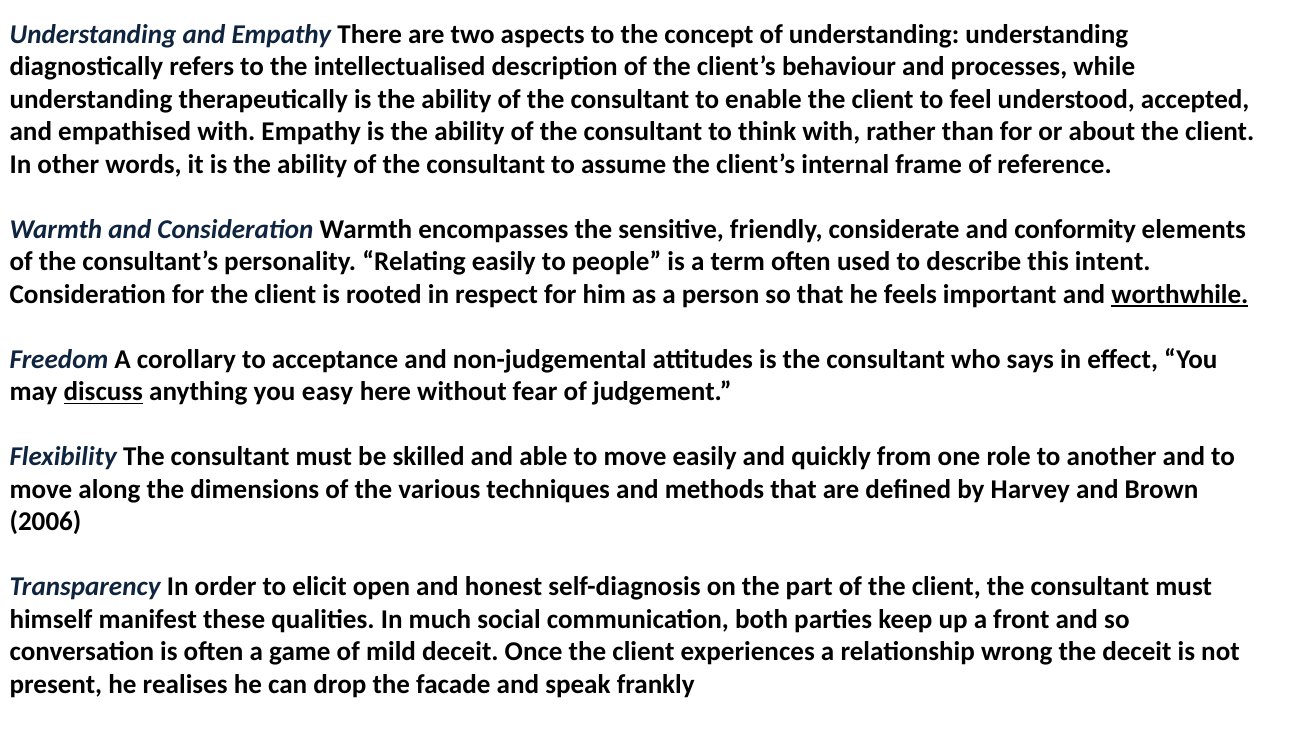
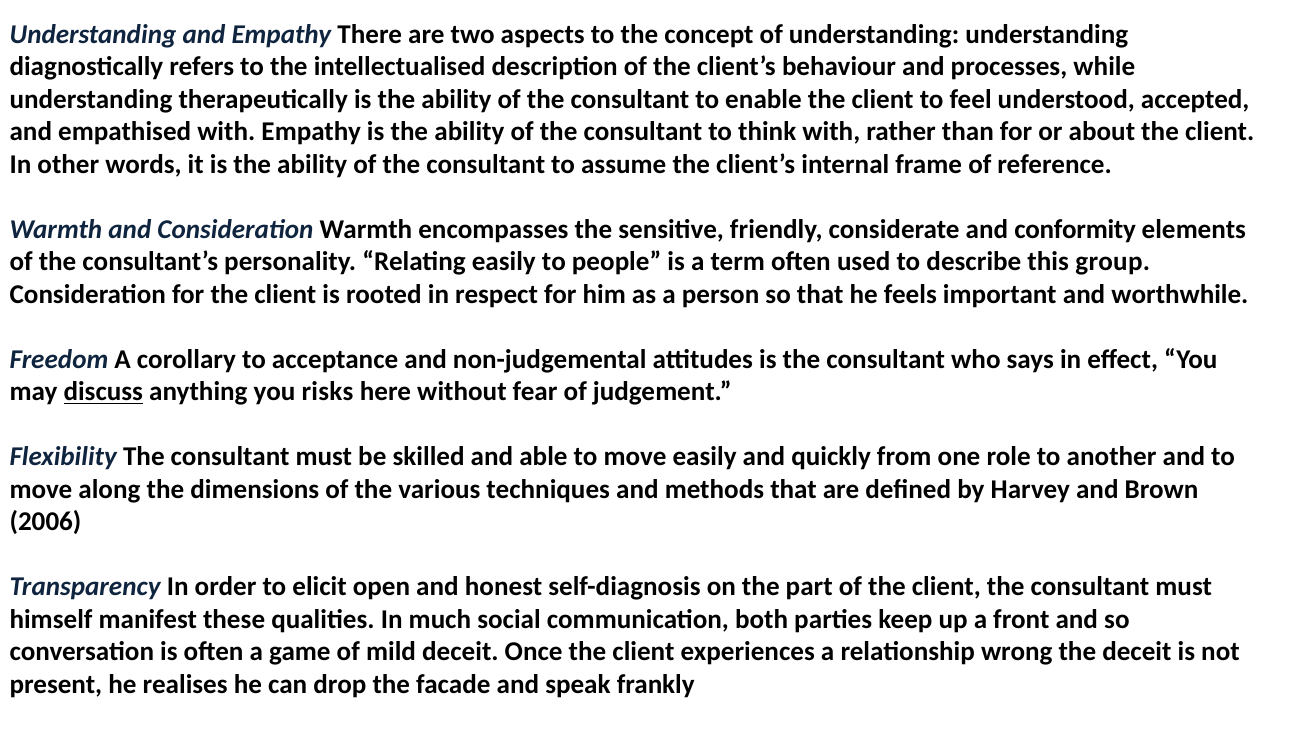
intent: intent -> group (1113, 262)
worthwhile underline: present -> none (1180, 295)
easy: easy -> risks (328, 392)
